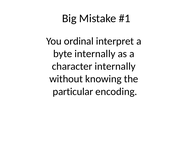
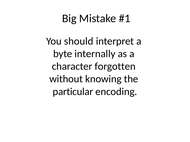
ordinal: ordinal -> should (79, 41)
character internally: internally -> forgotten (115, 67)
